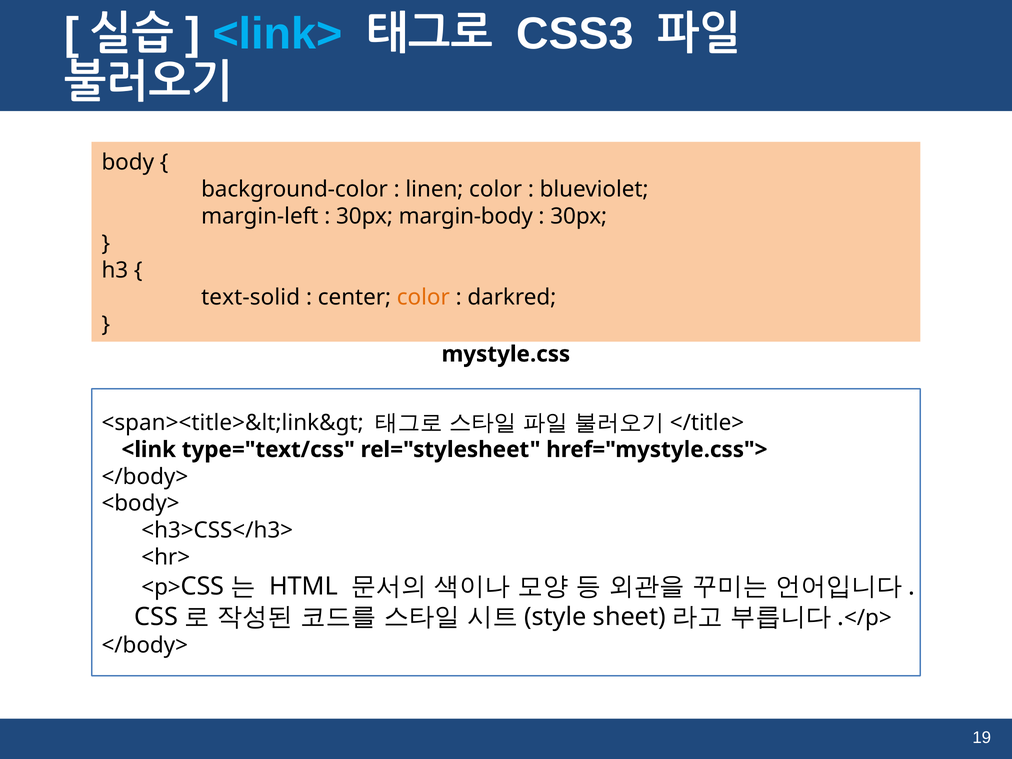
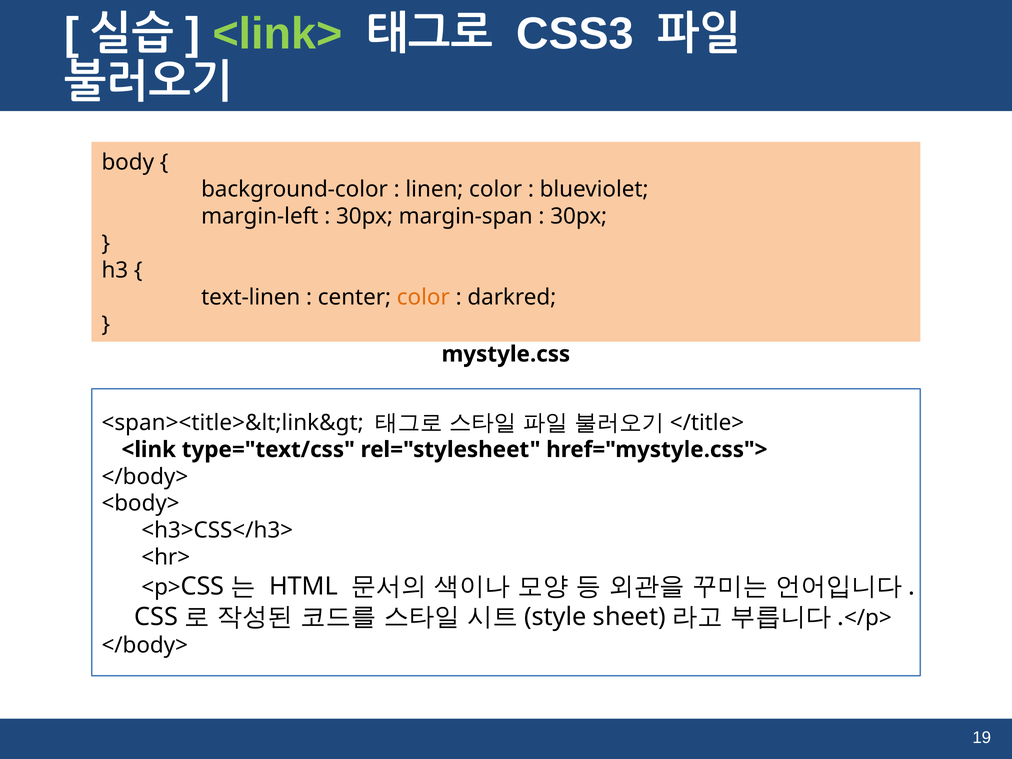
<link> colour: light blue -> light green (277, 34)
margin-body: margin-body -> margin-span (466, 216)
text-solid: text-solid -> text-linen (251, 297)
